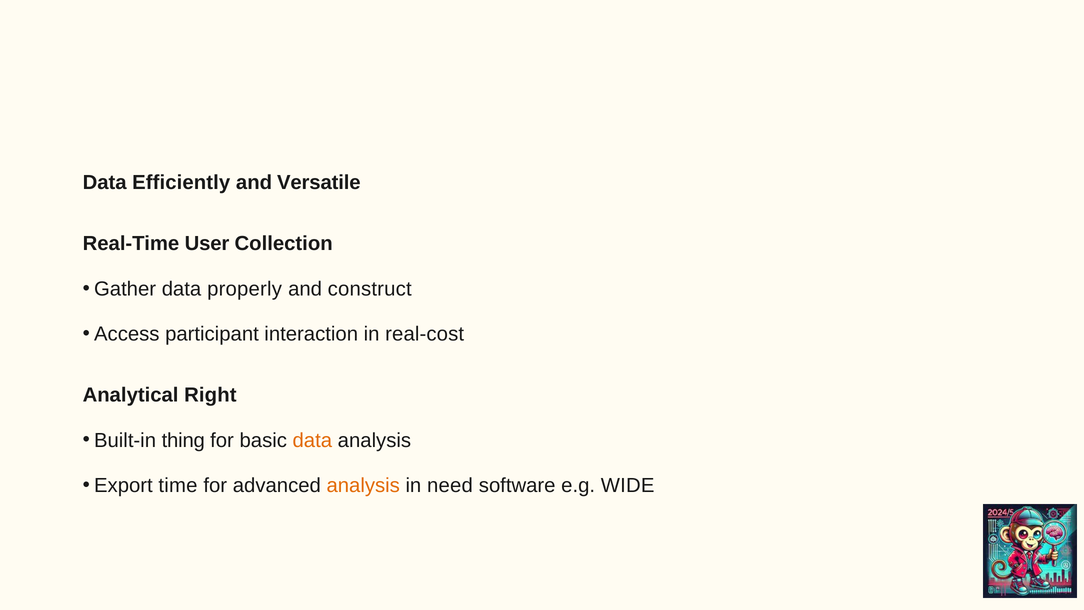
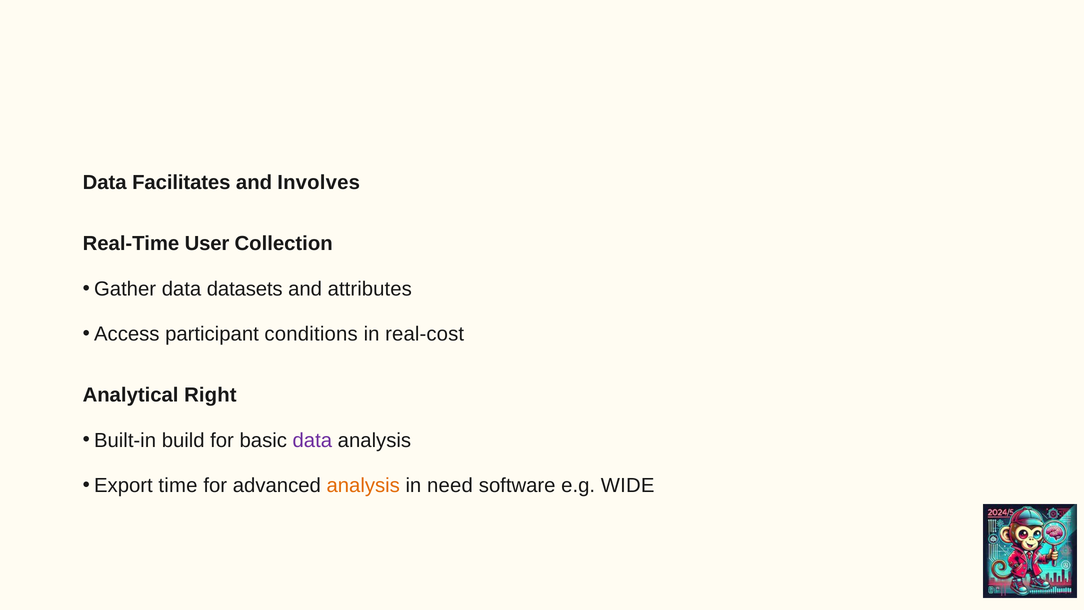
Efficiently: Efficiently -> Facilitates (181, 183)
Versatile: Versatile -> Involves (319, 183)
properly: properly -> datasets (245, 289)
construct: construct -> attributes (370, 289)
interaction: interaction -> conditions (311, 334)
thing: thing -> build (183, 440)
data colour: orange -> purple (312, 440)
